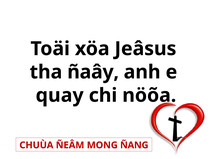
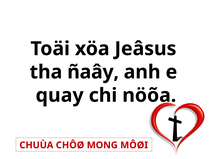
ÑEÂM: ÑEÂM -> CHÔØ (70, 145)
ÑANG: ÑANG -> MÔØI (134, 145)
